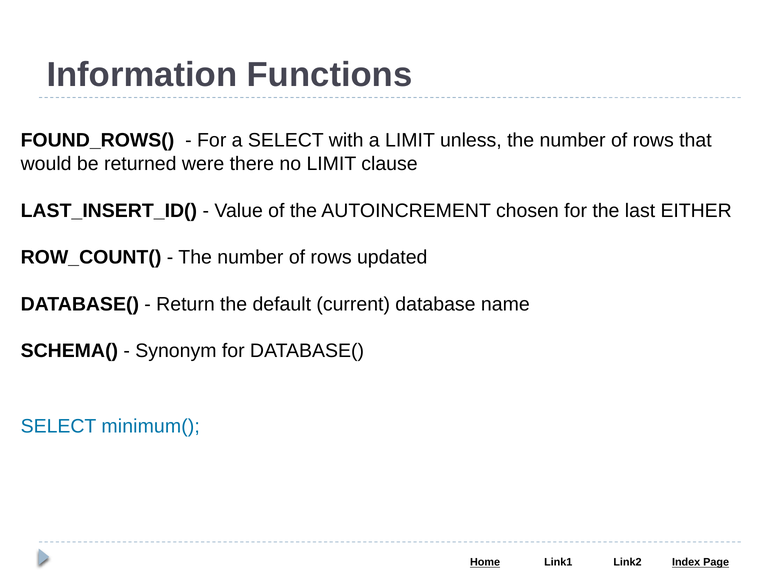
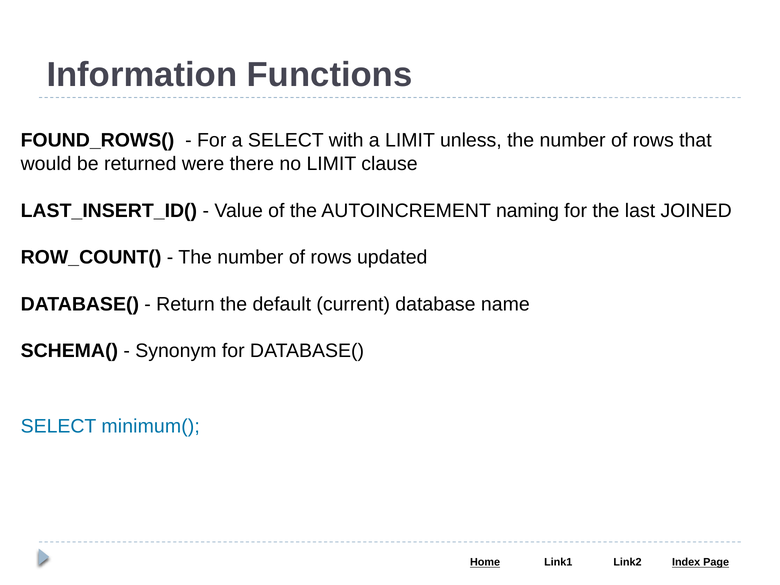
chosen: chosen -> naming (528, 211)
EITHER: EITHER -> JOINED (696, 211)
